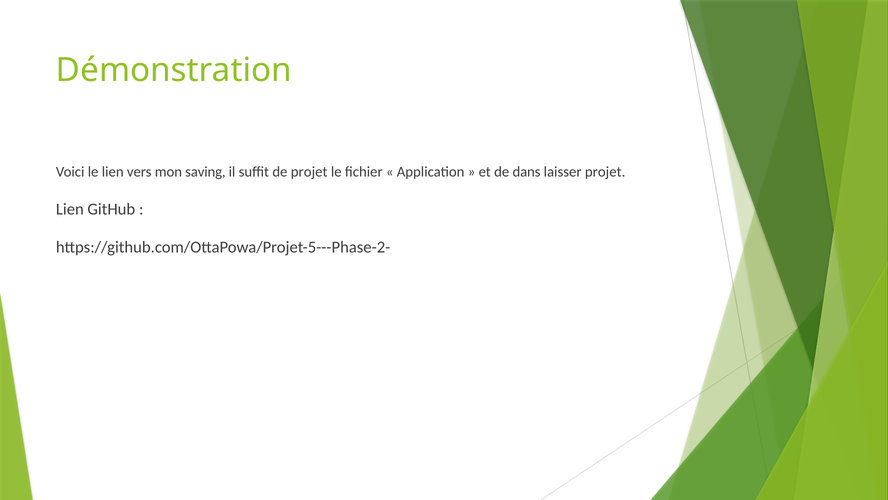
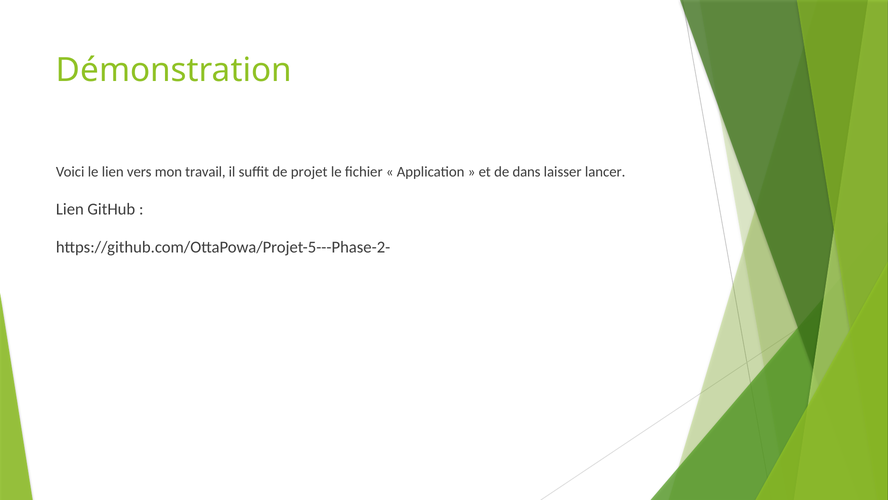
saving: saving -> travail (205, 172)
laisser projet: projet -> lancer (605, 172)
